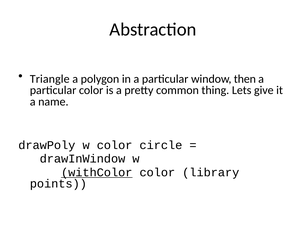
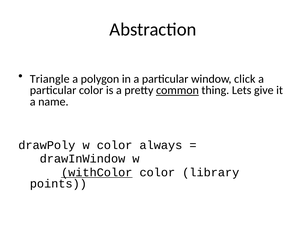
then: then -> click (245, 79)
common underline: none -> present (177, 90)
circle: circle -> always (161, 146)
